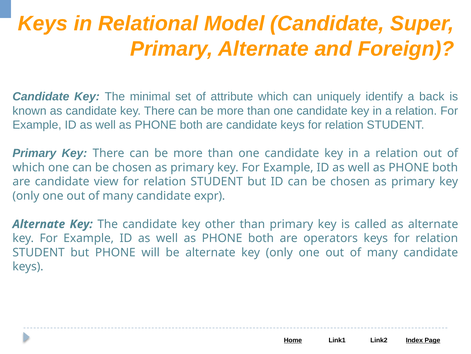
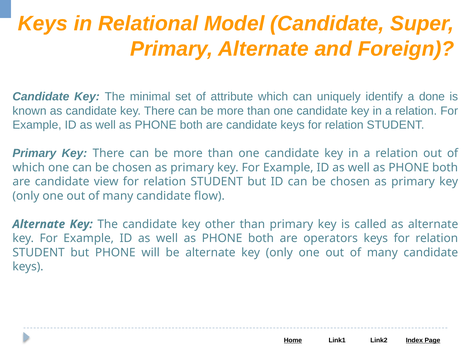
back: back -> done (432, 97)
expr: expr -> flow (209, 195)
